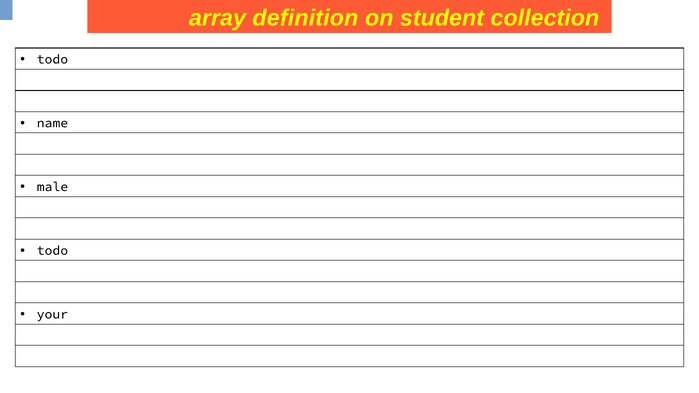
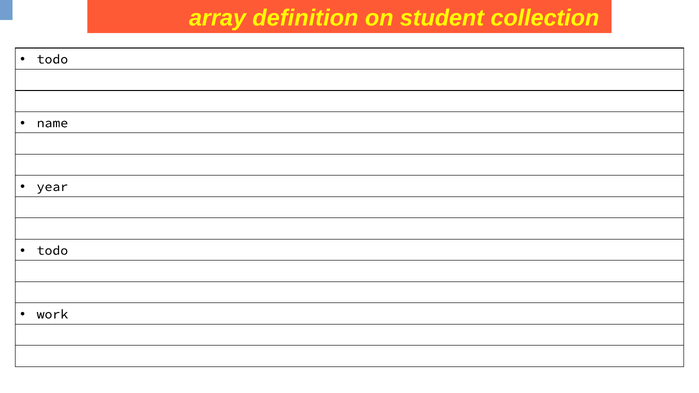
male: male -> year (52, 187)
your: your -> work (52, 314)
